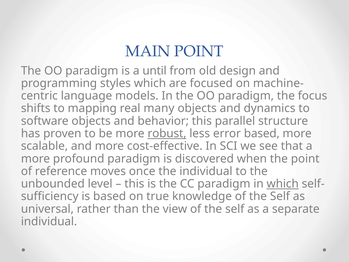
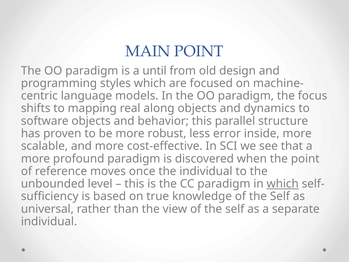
many: many -> along (159, 108)
robust underline: present -> none (167, 133)
error based: based -> inside (262, 133)
